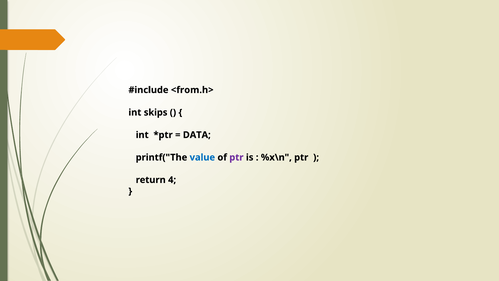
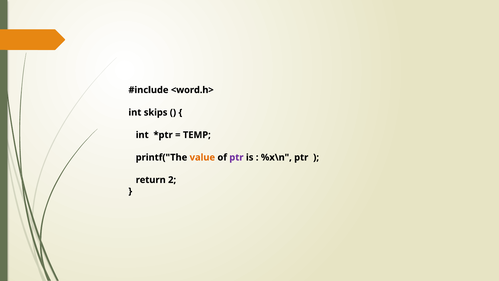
<from.h>: <from.h> -> <word.h> (192, 90)
DATA: DATA -> TEMP (197, 135)
value colour: blue -> orange (202, 157)
4: 4 -> 2 (172, 180)
